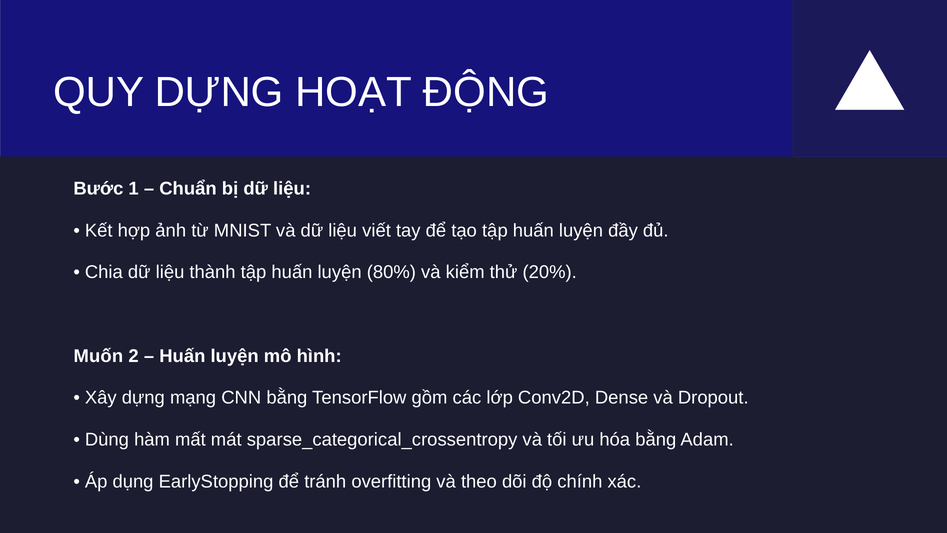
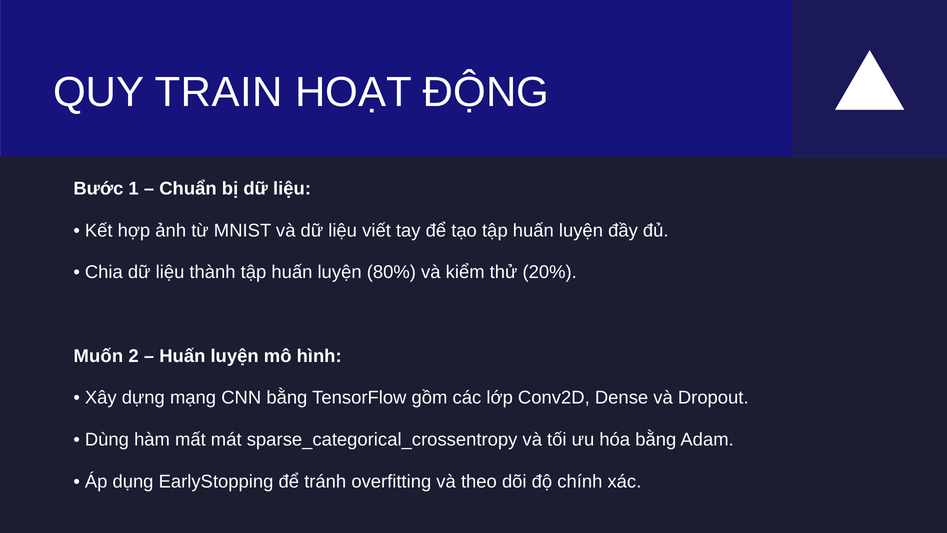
QUY DỰNG: DỰNG -> TRAIN (219, 92)
